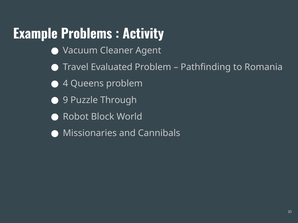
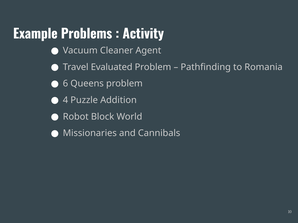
4: 4 -> 6 (65, 84)
9: 9 -> 4 (65, 100)
Through: Through -> Addition (118, 100)
